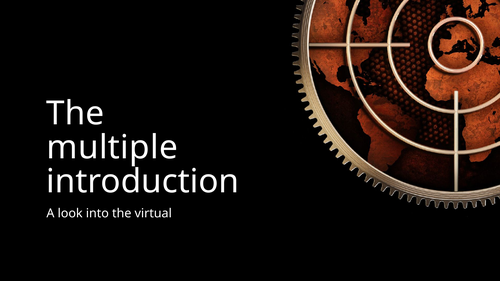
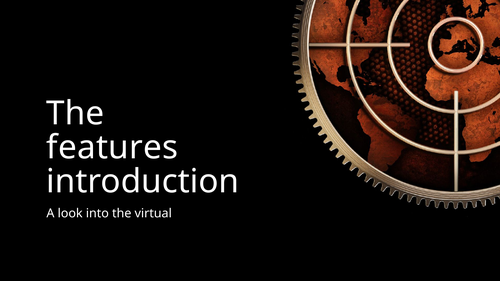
multiple: multiple -> features (112, 148)
